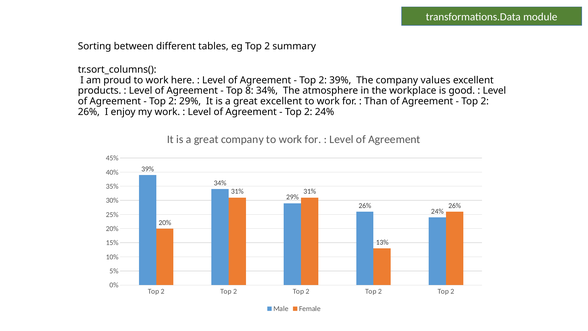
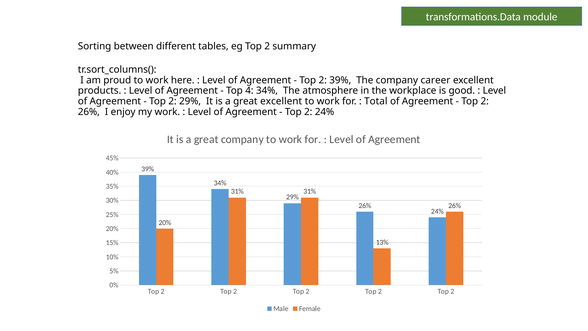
values: values -> career (435, 80)
8: 8 -> 4 (249, 91)
Than: Than -> Total (376, 101)
